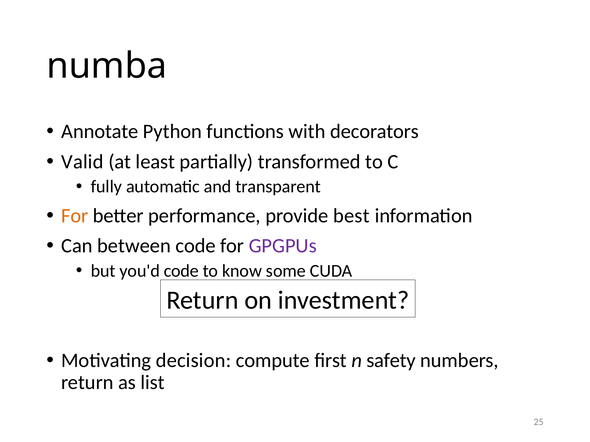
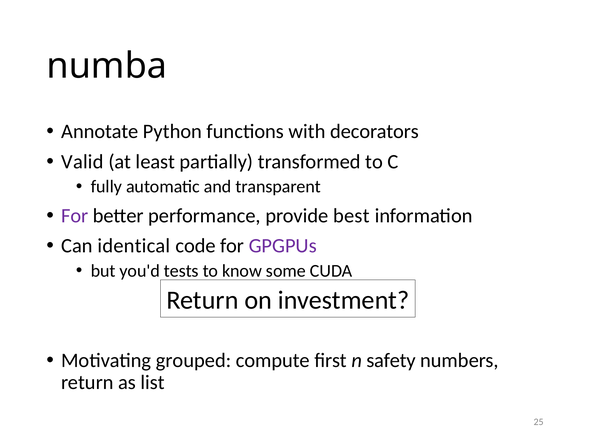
For colour: orange -> purple (75, 216)
between: between -> identical (134, 246)
you'd code: code -> tests (181, 271)
decision: decision -> grouped (194, 361)
